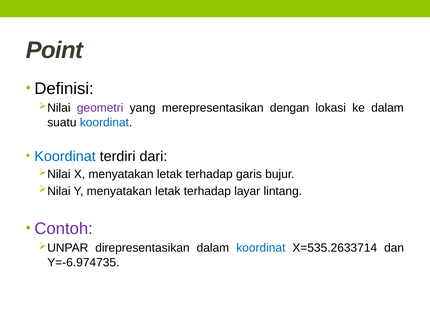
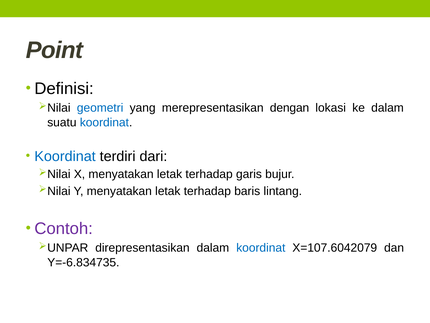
geometri colour: purple -> blue (100, 108)
layar: layar -> baris (247, 191)
X=535.2633714: X=535.2633714 -> X=107.6042079 (335, 248)
Y=-6.974735: Y=-6.974735 -> Y=-6.834735 (83, 262)
